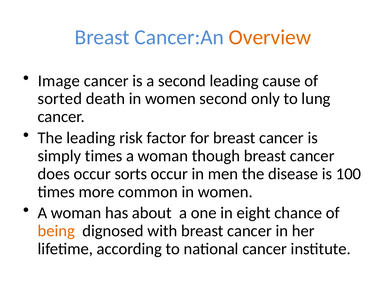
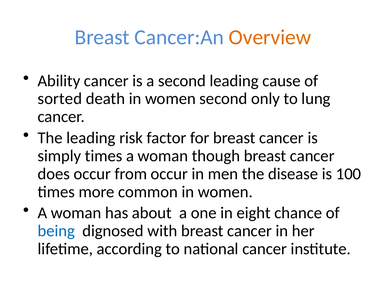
Image: Image -> Ability (59, 81)
sorts: sorts -> from (131, 174)
being colour: orange -> blue (56, 230)
